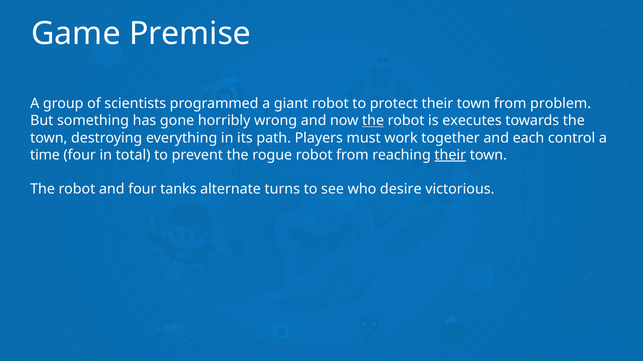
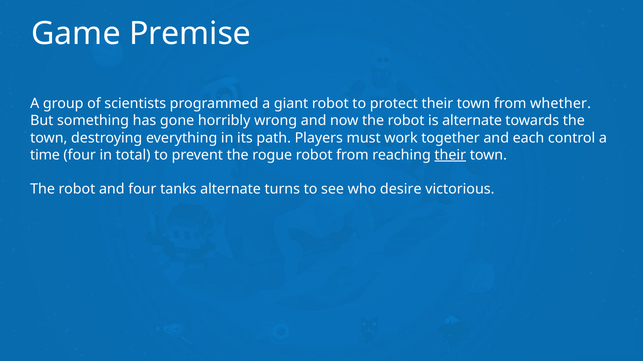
problem: problem -> whether (561, 104)
the underline: present -> none (373, 121)
is executes: executes -> alternate (472, 121)
